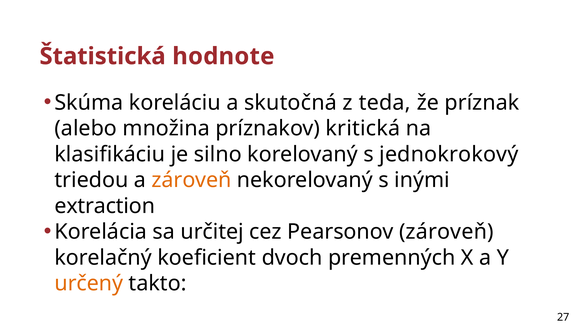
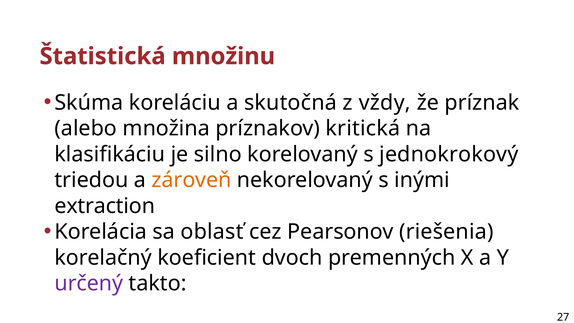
hodnote: hodnote -> množinu (224, 56)
teda: teda -> vždy (385, 103)
určitej: určitej -> oblasť (212, 232)
Pearsonov zároveň: zároveň -> riešenia (446, 232)
určený colour: orange -> purple (89, 283)
